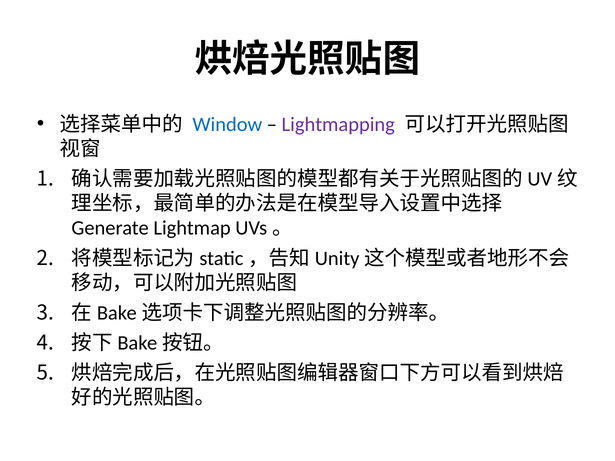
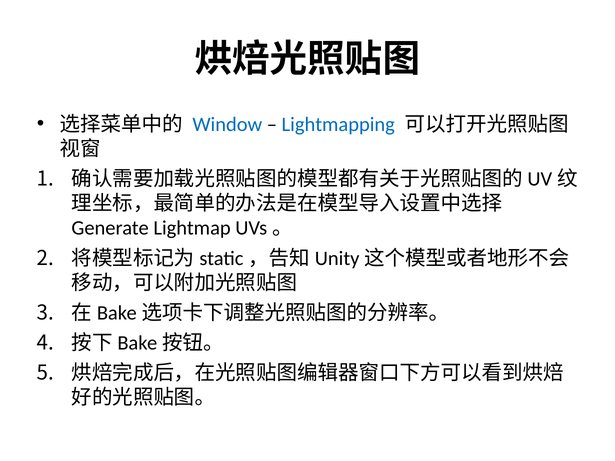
Lightmapping colour: purple -> blue (338, 124)
